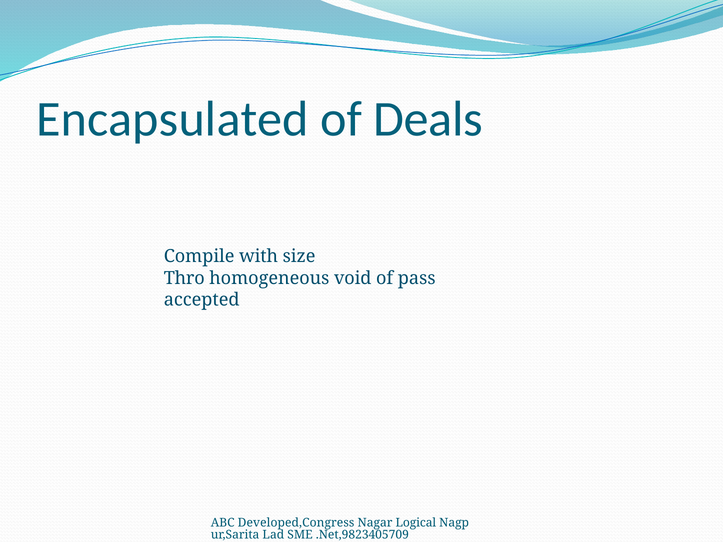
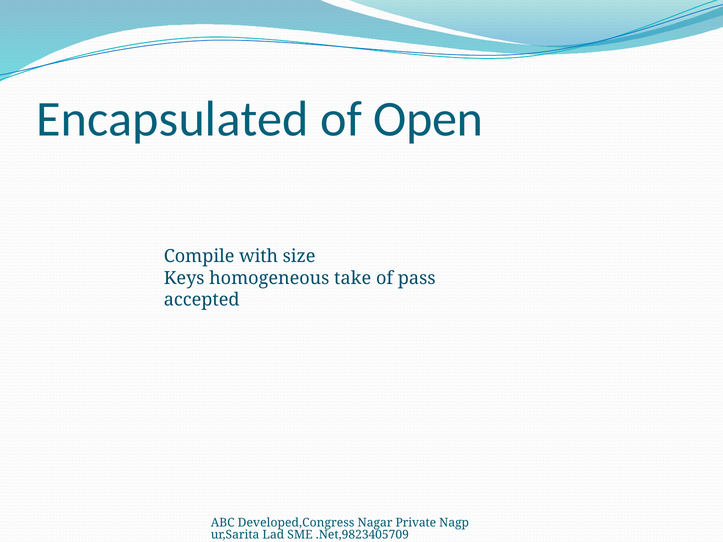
Deals: Deals -> Open (428, 119)
Thro: Thro -> Keys (184, 278)
void: void -> take (353, 278)
Logical: Logical -> Private (416, 523)
